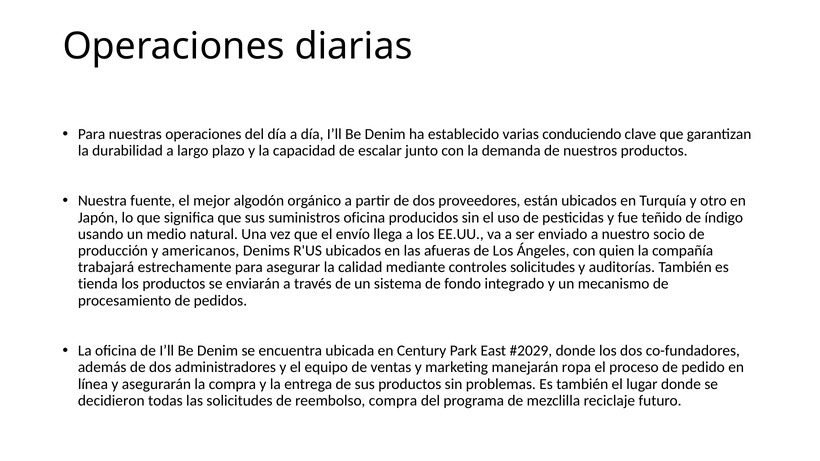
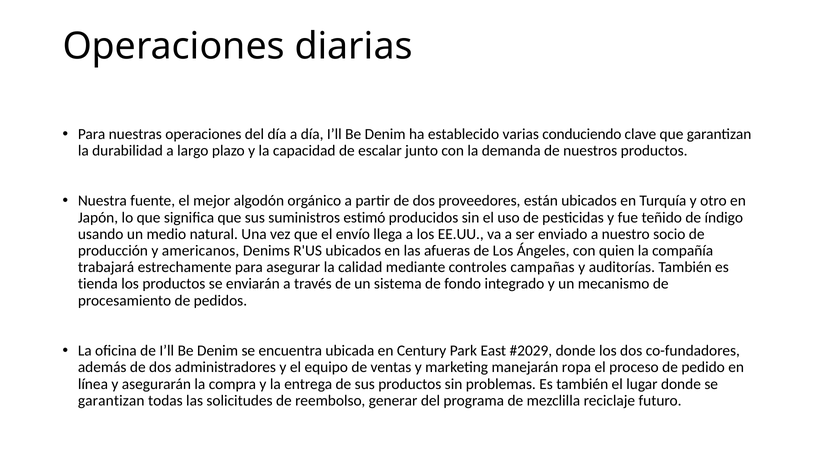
suministros oficina: oficina -> estimó (364, 218)
controles solicitudes: solicitudes -> campañas (542, 267)
decidieron: decidieron -> garantizan (111, 401)
reembolso compra: compra -> generar (393, 401)
